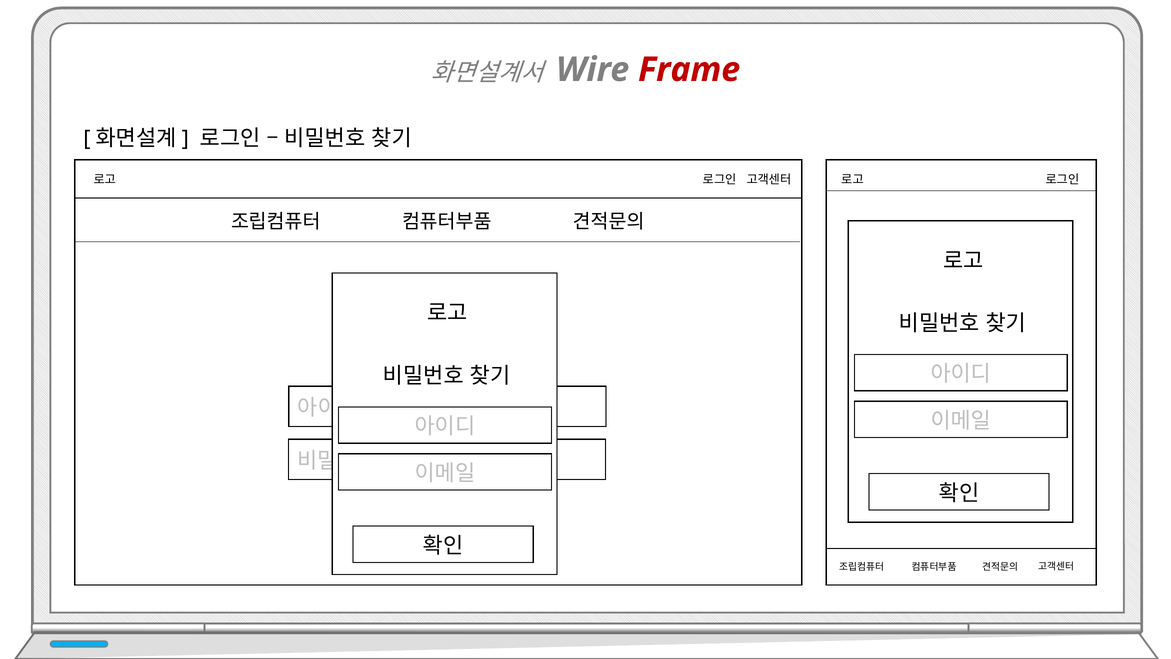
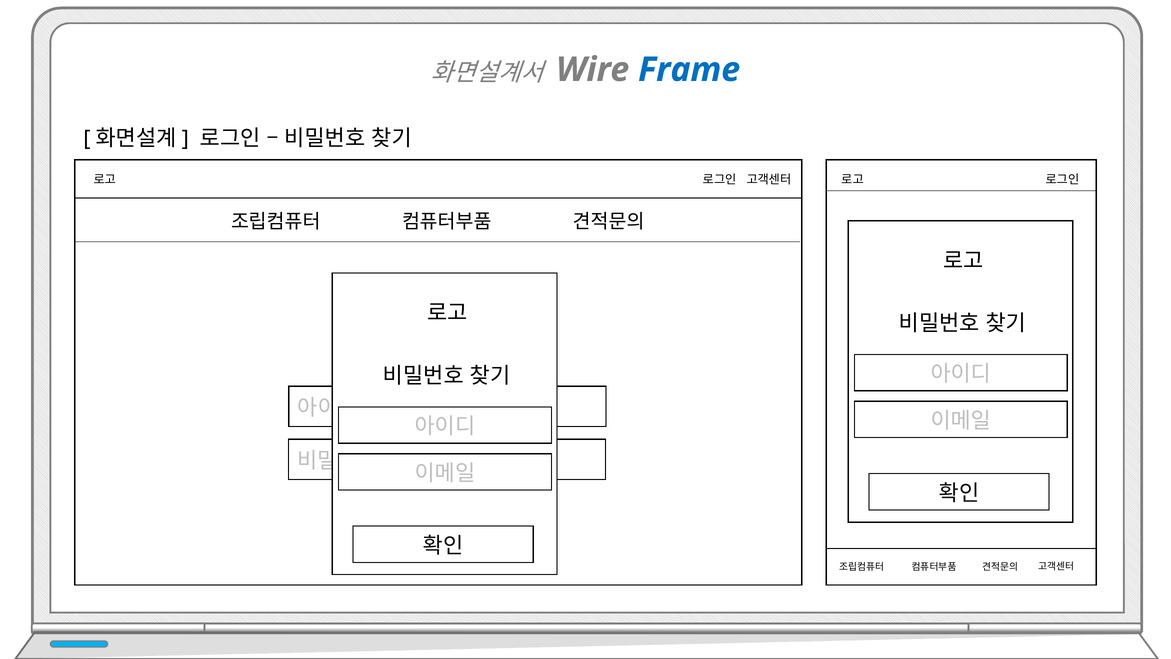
Frame colour: red -> blue (689, 70)
